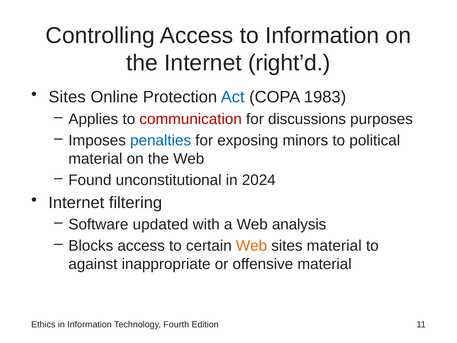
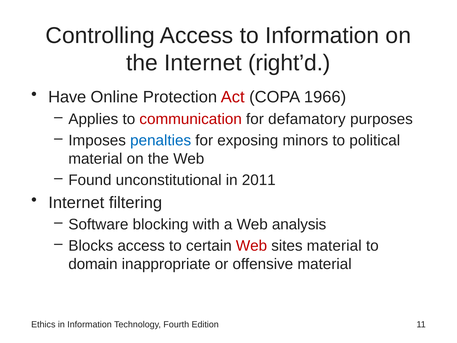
Sites: Sites -> Have (67, 97)
Act colour: blue -> red (233, 97)
1983: 1983 -> 1966 (325, 97)
discussions: discussions -> defamatory (307, 119)
2024: 2024 -> 2011 (259, 180)
updated: updated -> blocking (161, 224)
Web colour: orange -> red (252, 246)
against: against -> domain (93, 264)
